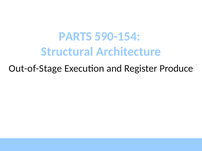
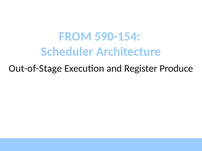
PARTS: PARTS -> FROM (75, 37)
Structural: Structural -> Scheduler (67, 52)
